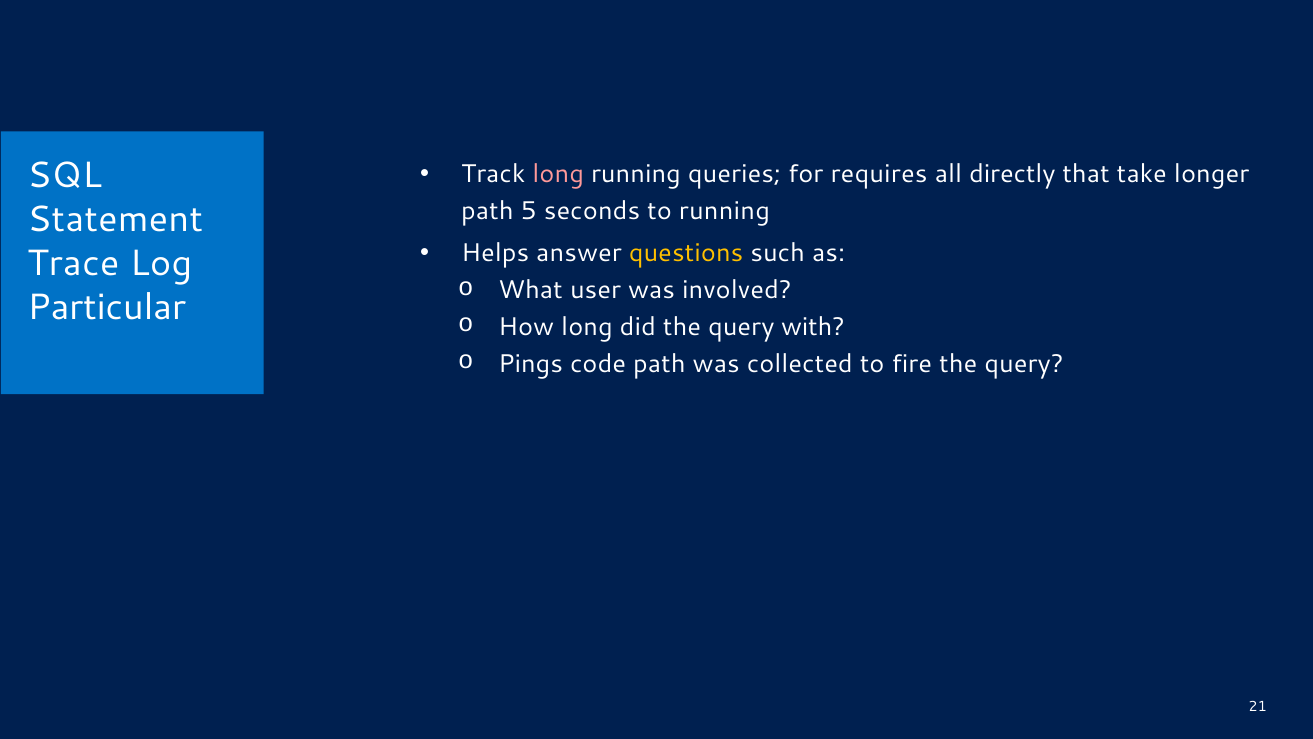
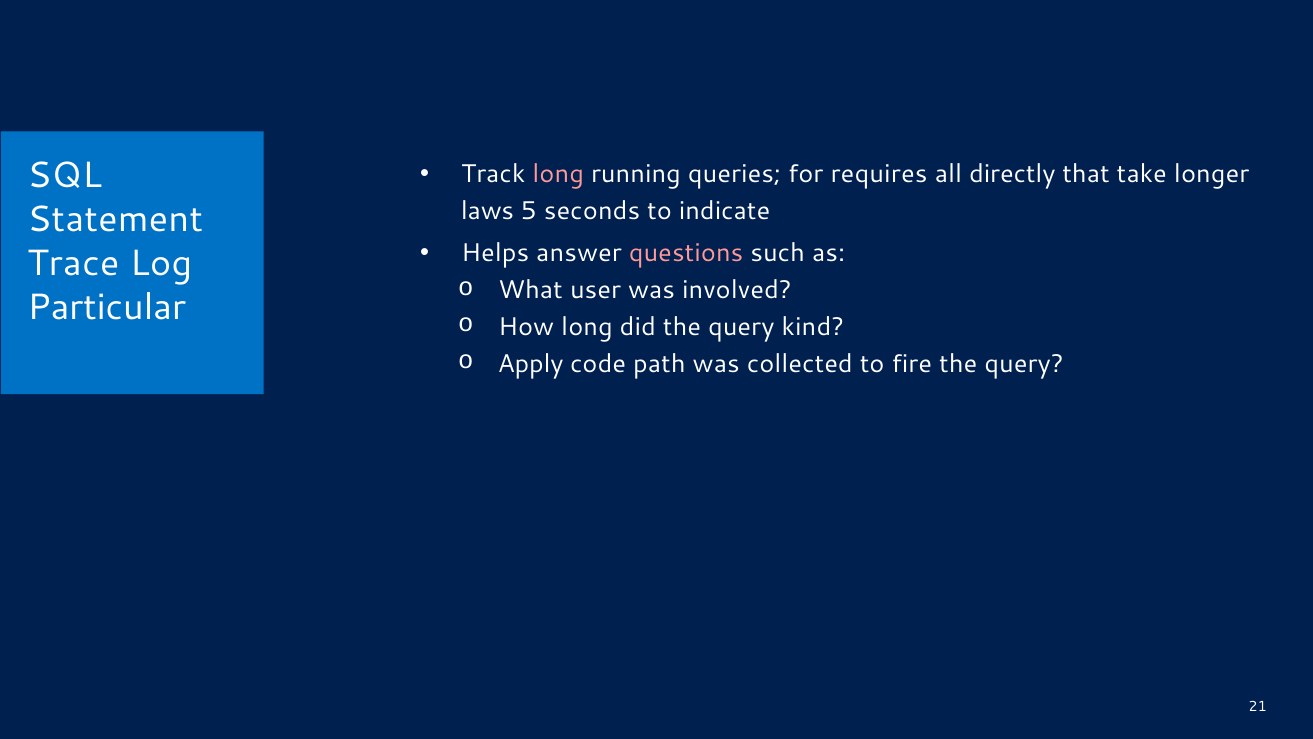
path: path -> laws (488, 211)
to running: running -> indicate (725, 211)
questions colour: yellow -> pink (686, 253)
with: with -> kind (813, 327)
Pings: Pings -> Apply (531, 363)
